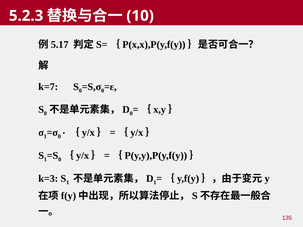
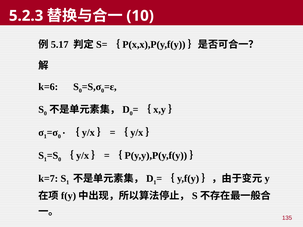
k=7: k=7 -> k=6 (48, 87)
k=3: k=3 -> k=7 (48, 179)
